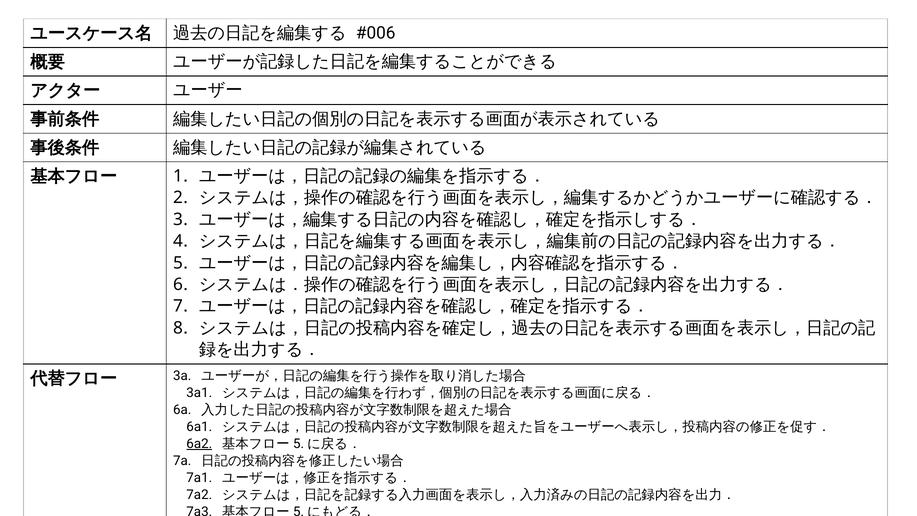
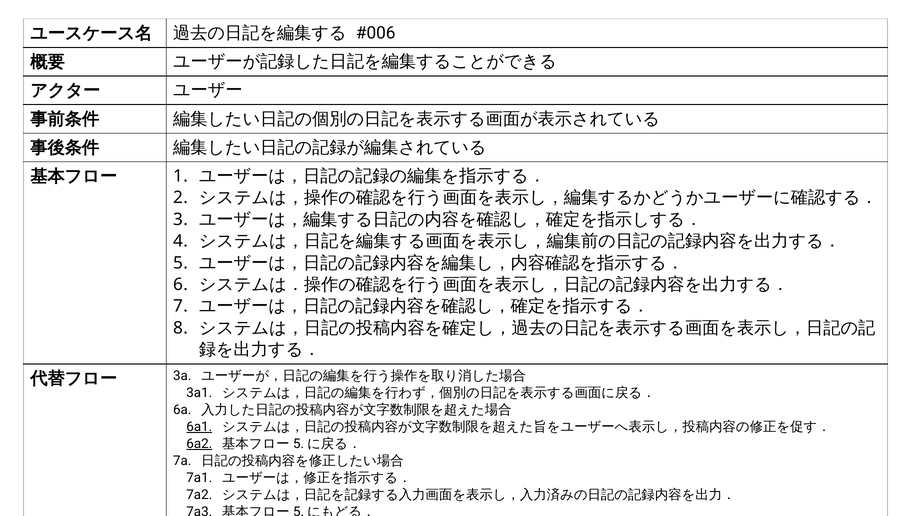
6a1 underline: none -> present (199, 427)
